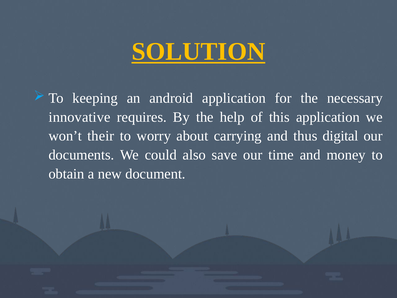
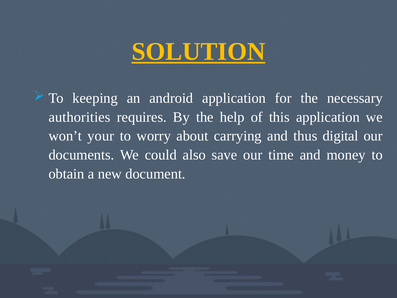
innovative: innovative -> authorities (80, 117)
their: their -> your (101, 136)
